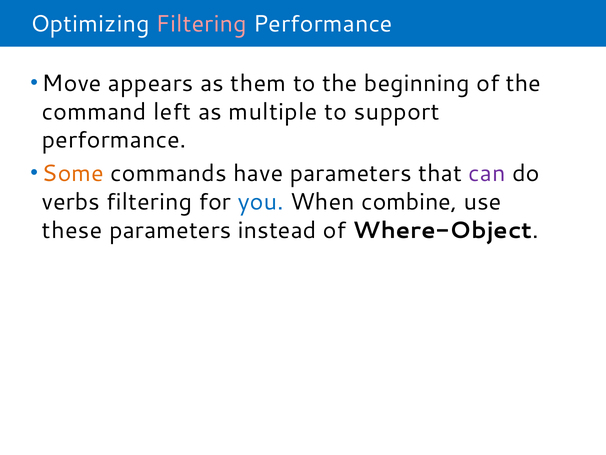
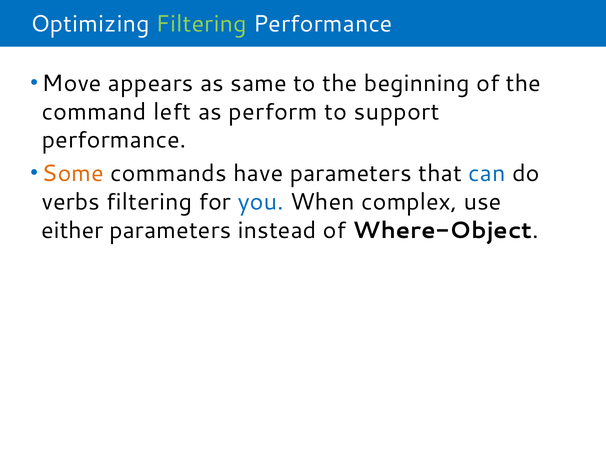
Filtering colour: pink -> light green (201, 24)
them: them -> same (259, 83)
multiple: multiple -> perform (273, 112)
can colour: purple -> blue (487, 173)
combine: combine -> complex (409, 202)
these: these -> either (73, 230)
